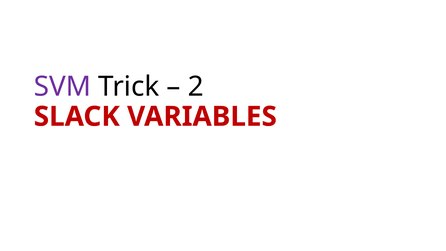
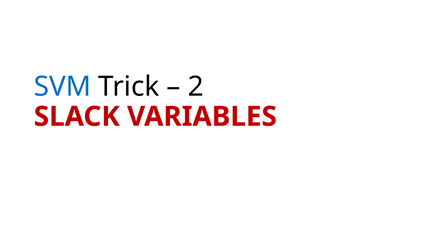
SVM colour: purple -> blue (62, 86)
